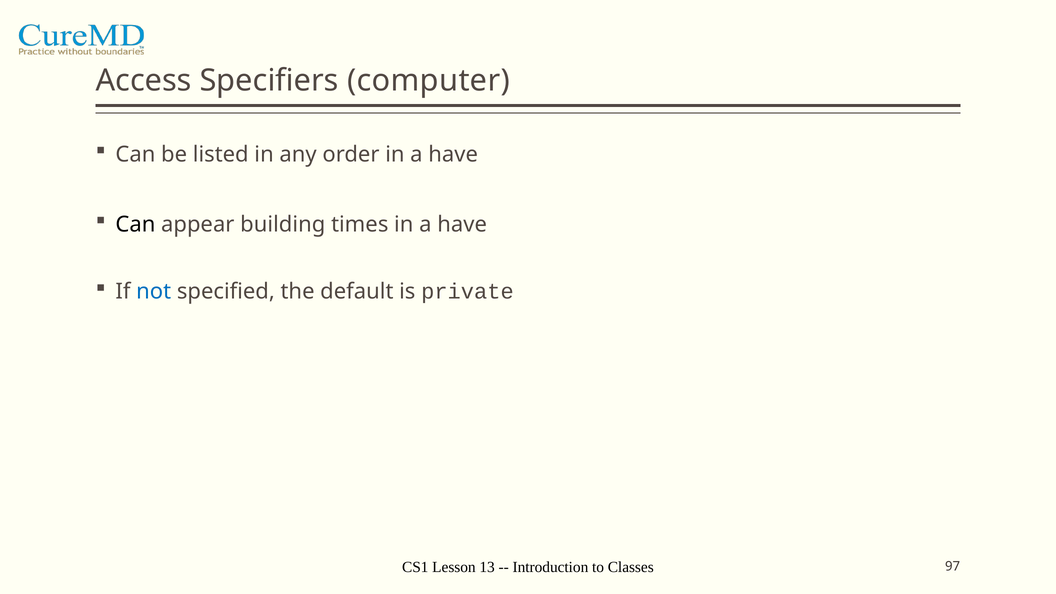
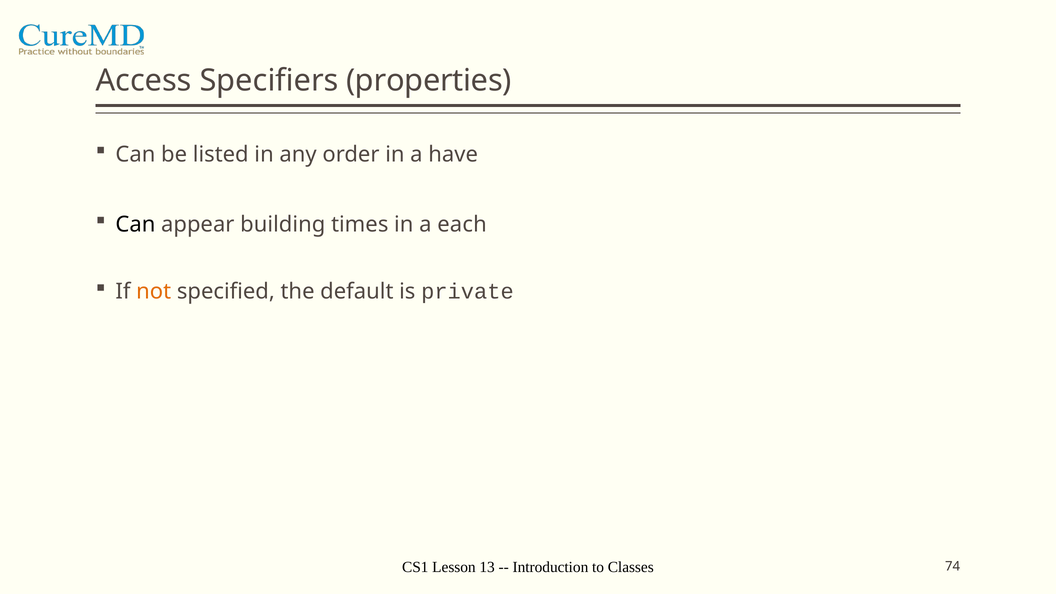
computer: computer -> properties (429, 81)
times in a have: have -> each (462, 224)
not colour: blue -> orange (154, 292)
97: 97 -> 74 (953, 566)
